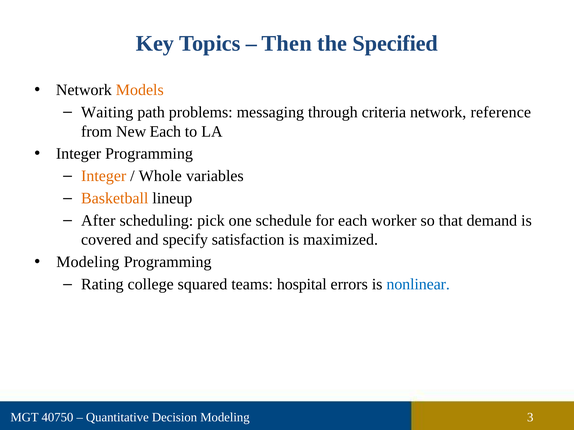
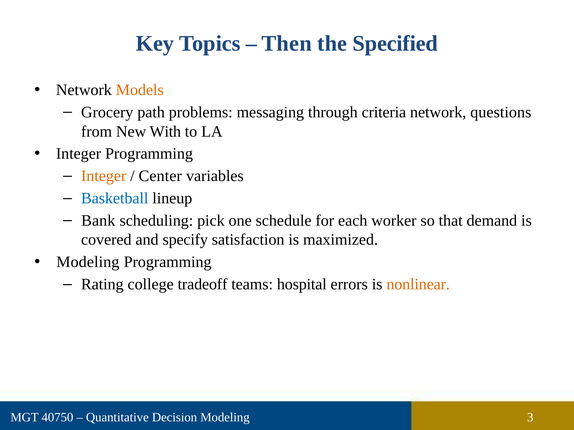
Waiting: Waiting -> Grocery (107, 112)
reference: reference -> questions (501, 112)
New Each: Each -> With (165, 132)
Whole: Whole -> Center (160, 176)
Basketball colour: orange -> blue (115, 199)
After: After -> Bank (98, 221)
squared: squared -> tradeoff (203, 285)
nonlinear colour: blue -> orange (418, 285)
